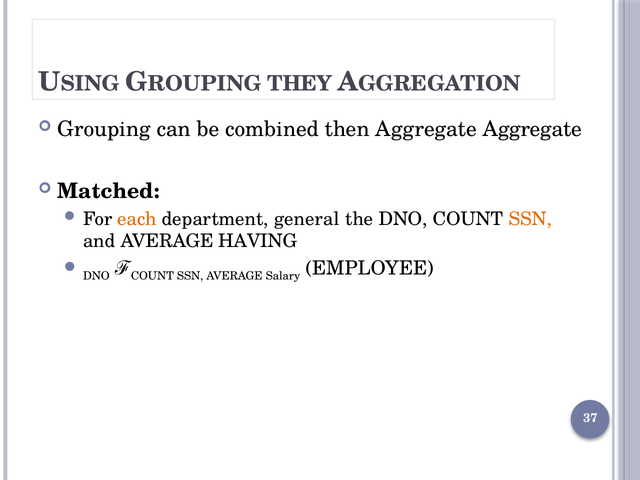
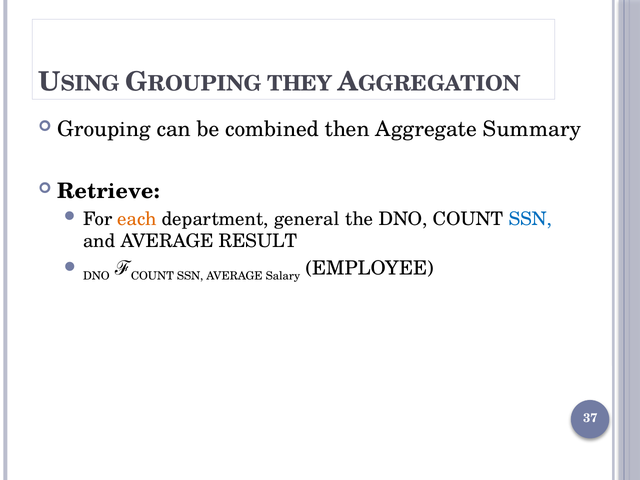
Aggregate Aggregate: Aggregate -> Summary (532, 129)
Matched: Matched -> Retrieve (109, 191)
SSN colour: orange -> blue (530, 219)
HAVING: HAVING -> RESULT (258, 241)
